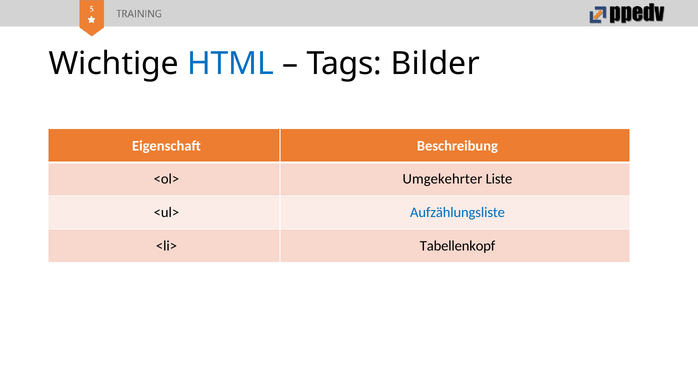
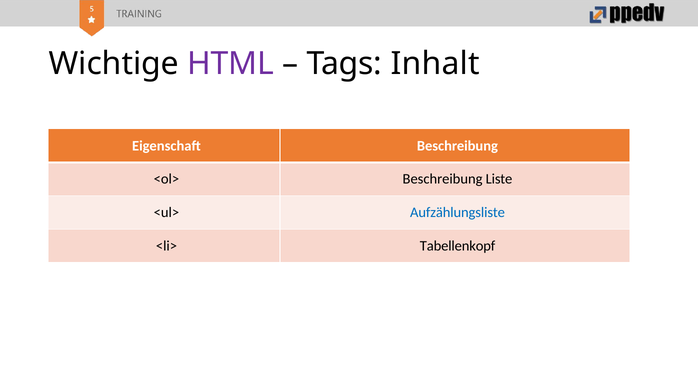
HTML colour: blue -> purple (231, 64)
Bilder: Bilder -> Inhalt (435, 64)
<ol> Umgekehrter: Umgekehrter -> Beschreibung (443, 179)
